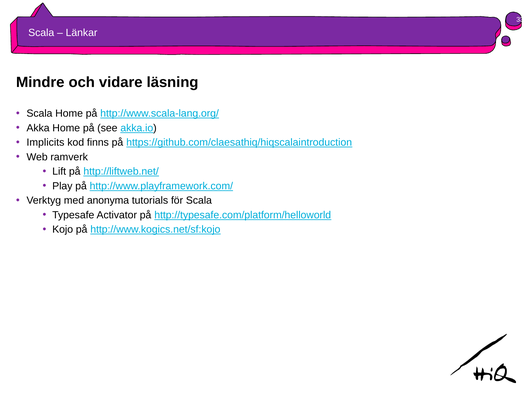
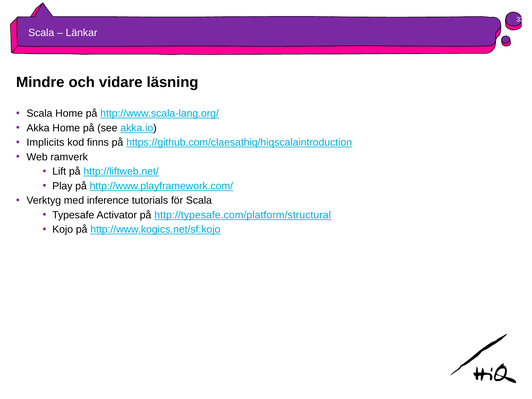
anonyma: anonyma -> inference (108, 200)
http://typesafe.com/platform/helloworld: http://typesafe.com/platform/helloworld -> http://typesafe.com/platform/structural (243, 215)
